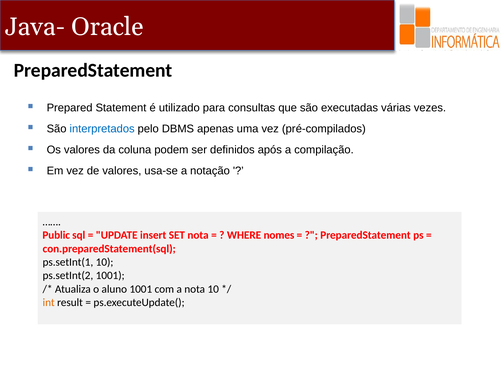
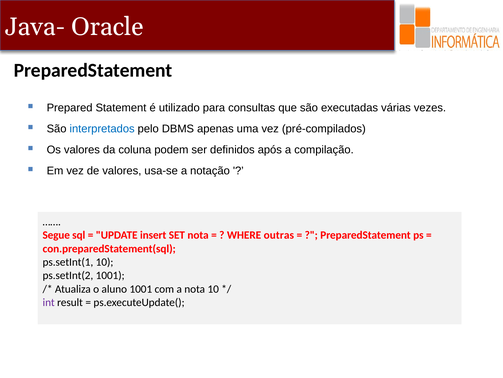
Public: Public -> Segue (56, 235)
nomes: nomes -> outras (279, 235)
int colour: orange -> purple (49, 302)
